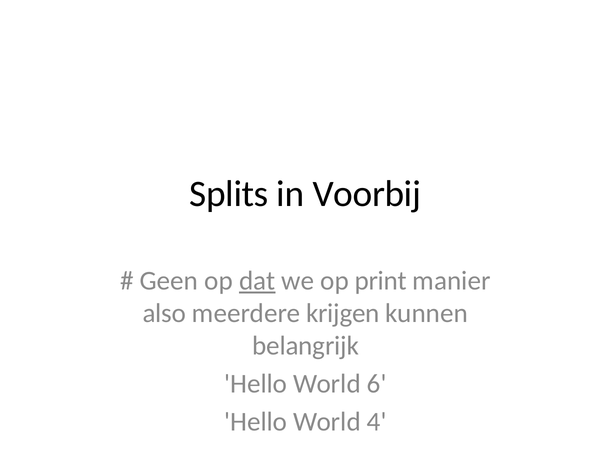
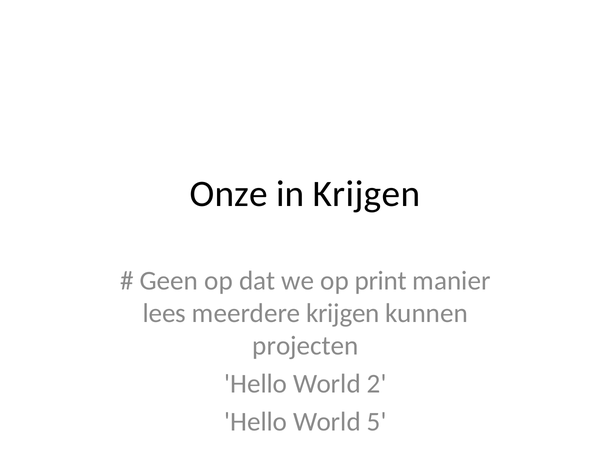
Splits: Splits -> Onze (229, 194)
in Voorbij: Voorbij -> Krijgen (366, 194)
dat underline: present -> none (257, 281)
also: also -> lees (164, 314)
belangrijk: belangrijk -> projecten (305, 346)
6: 6 -> 2 (377, 384)
4: 4 -> 5 (377, 422)
